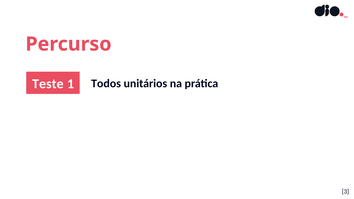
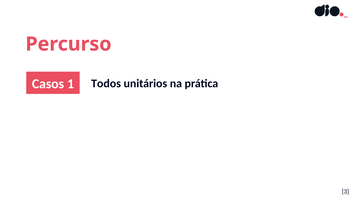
Teste: Teste -> Casos (48, 84)
